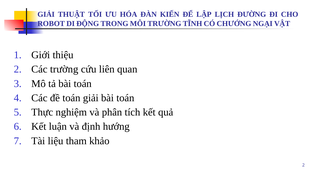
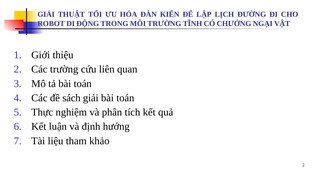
đề toán: toán -> sách (71, 98)
